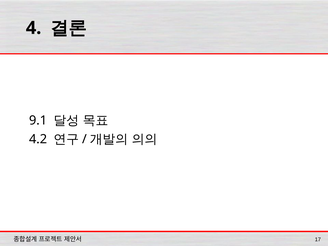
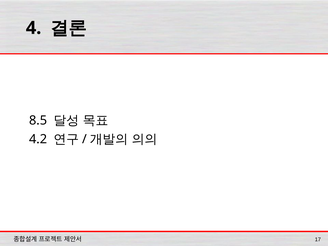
9.1: 9.1 -> 8.5 (38, 120)
